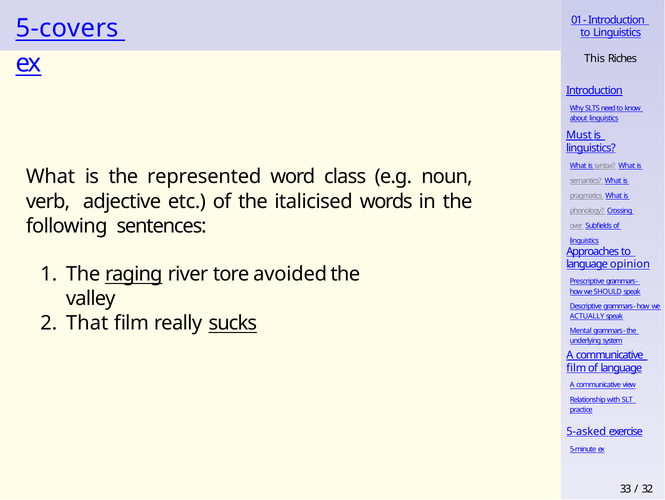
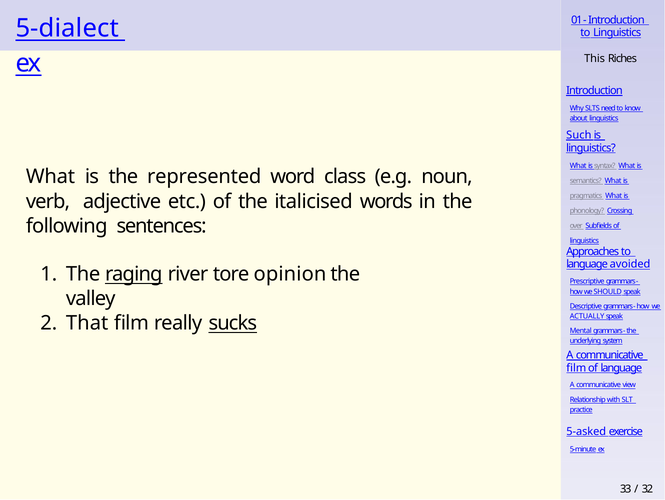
5-covers: 5-covers -> 5-dialect (67, 28)
Must: Must -> Such (579, 135)
opinion: opinion -> avoided (630, 264)
avoided: avoided -> opinion (290, 274)
